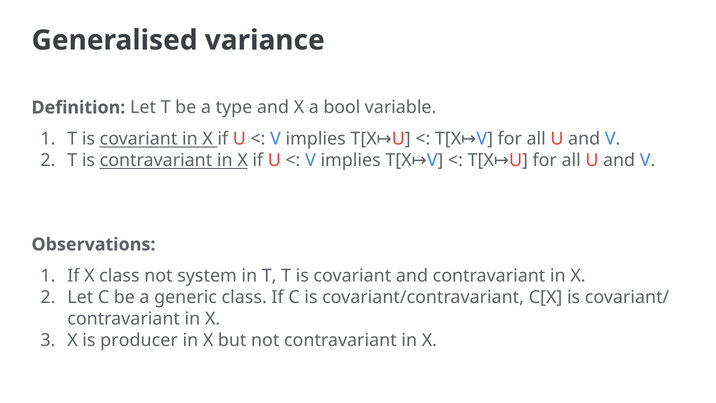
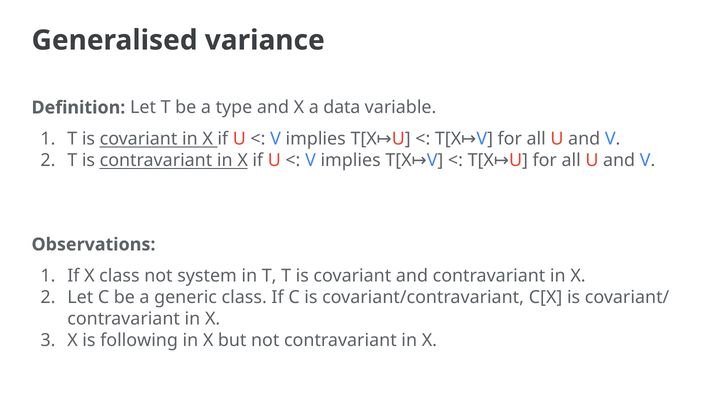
bool: bool -> data (342, 107)
producer: producer -> following (139, 340)
